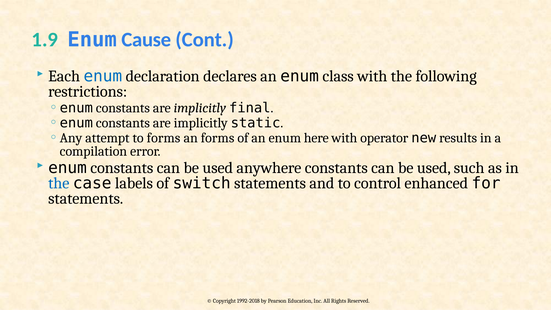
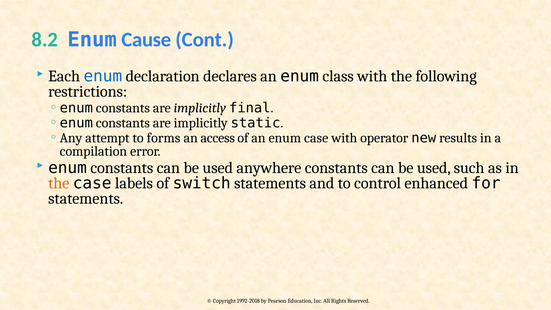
1.9: 1.9 -> 8.2 (45, 40)
an forms: forms -> access (218, 138)
enum here: here -> case (316, 138)
the colour: blue -> orange (59, 183)
